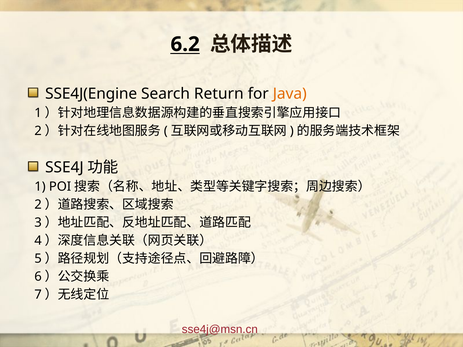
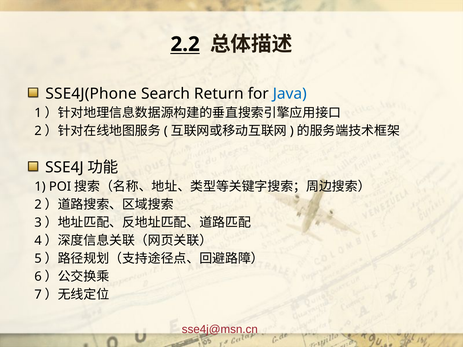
6.2: 6.2 -> 2.2 (185, 44)
SSE4J(Engine: SSE4J(Engine -> SSE4J(Phone (91, 94)
Java colour: orange -> blue (290, 94)
